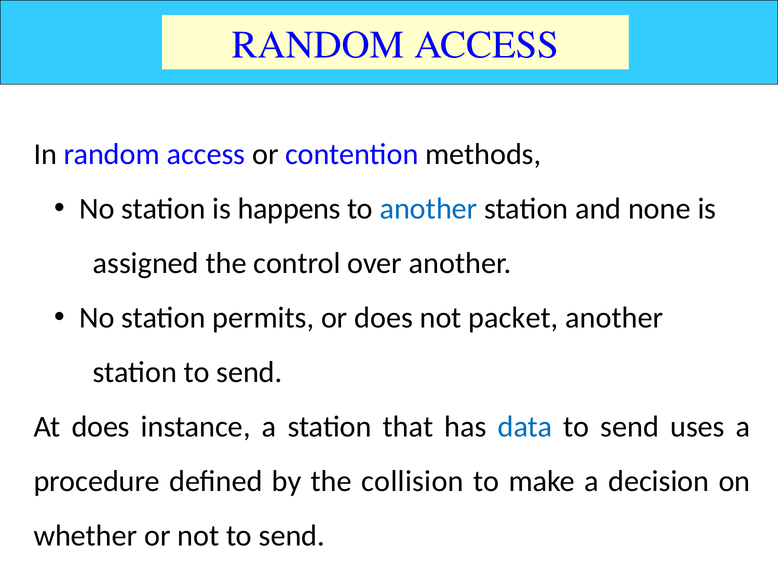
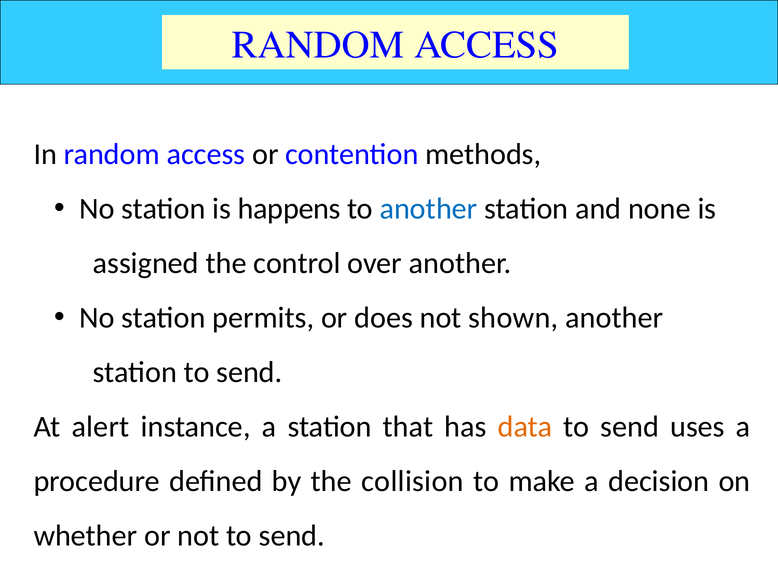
packet: packet -> shown (513, 318)
At does: does -> alert (101, 427)
data colour: blue -> orange (525, 427)
